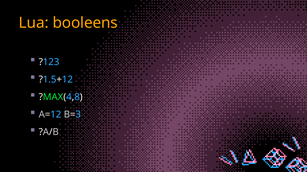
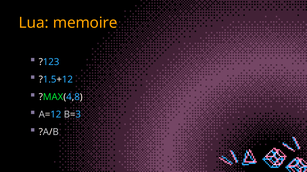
booleens: booleens -> memoire (85, 23)
